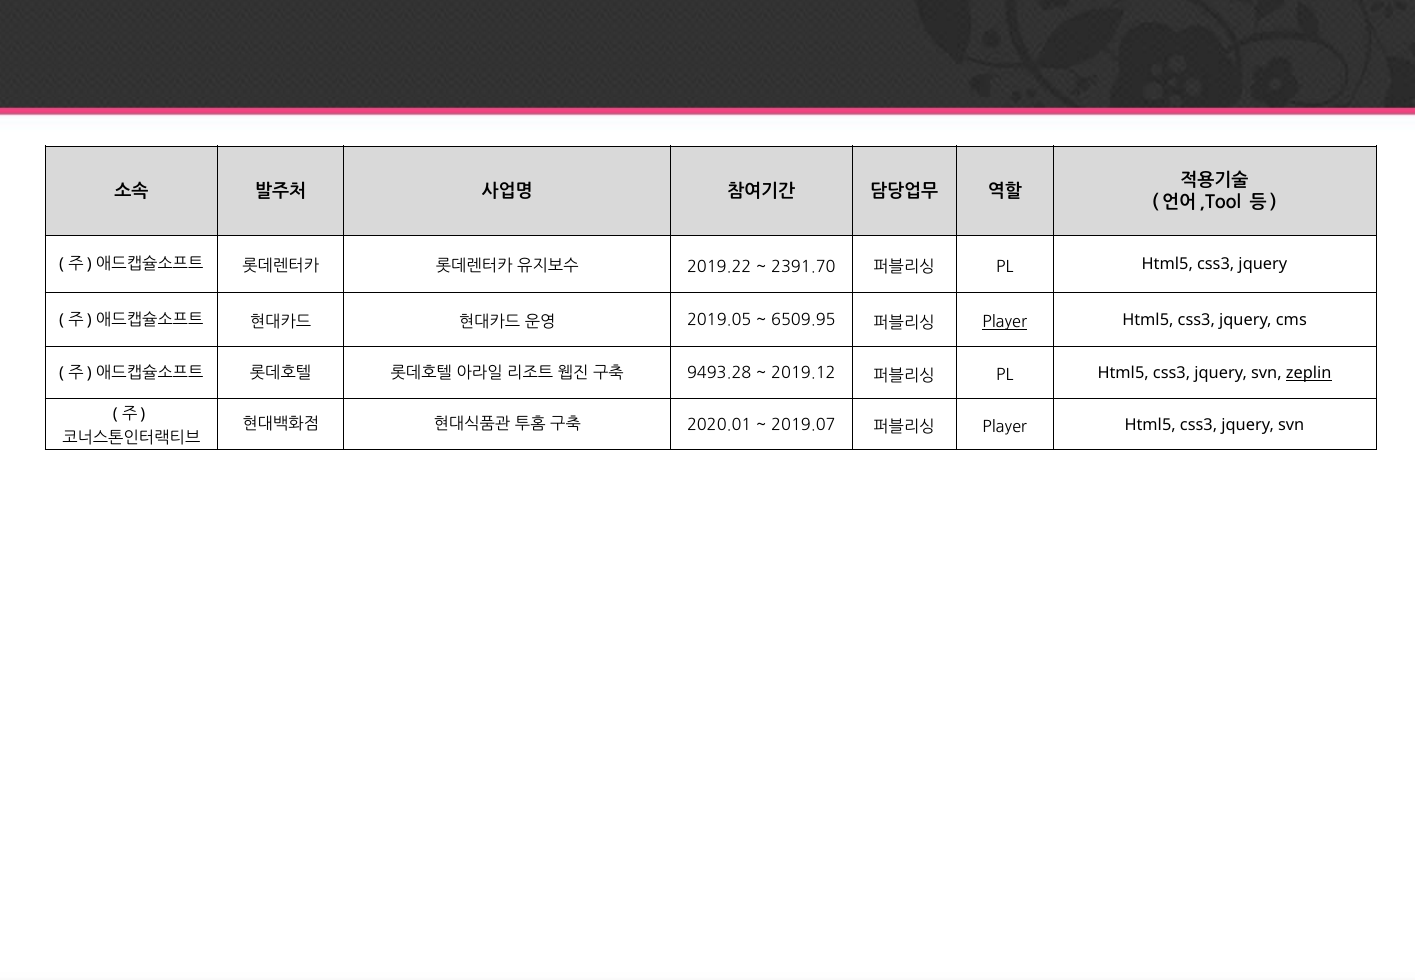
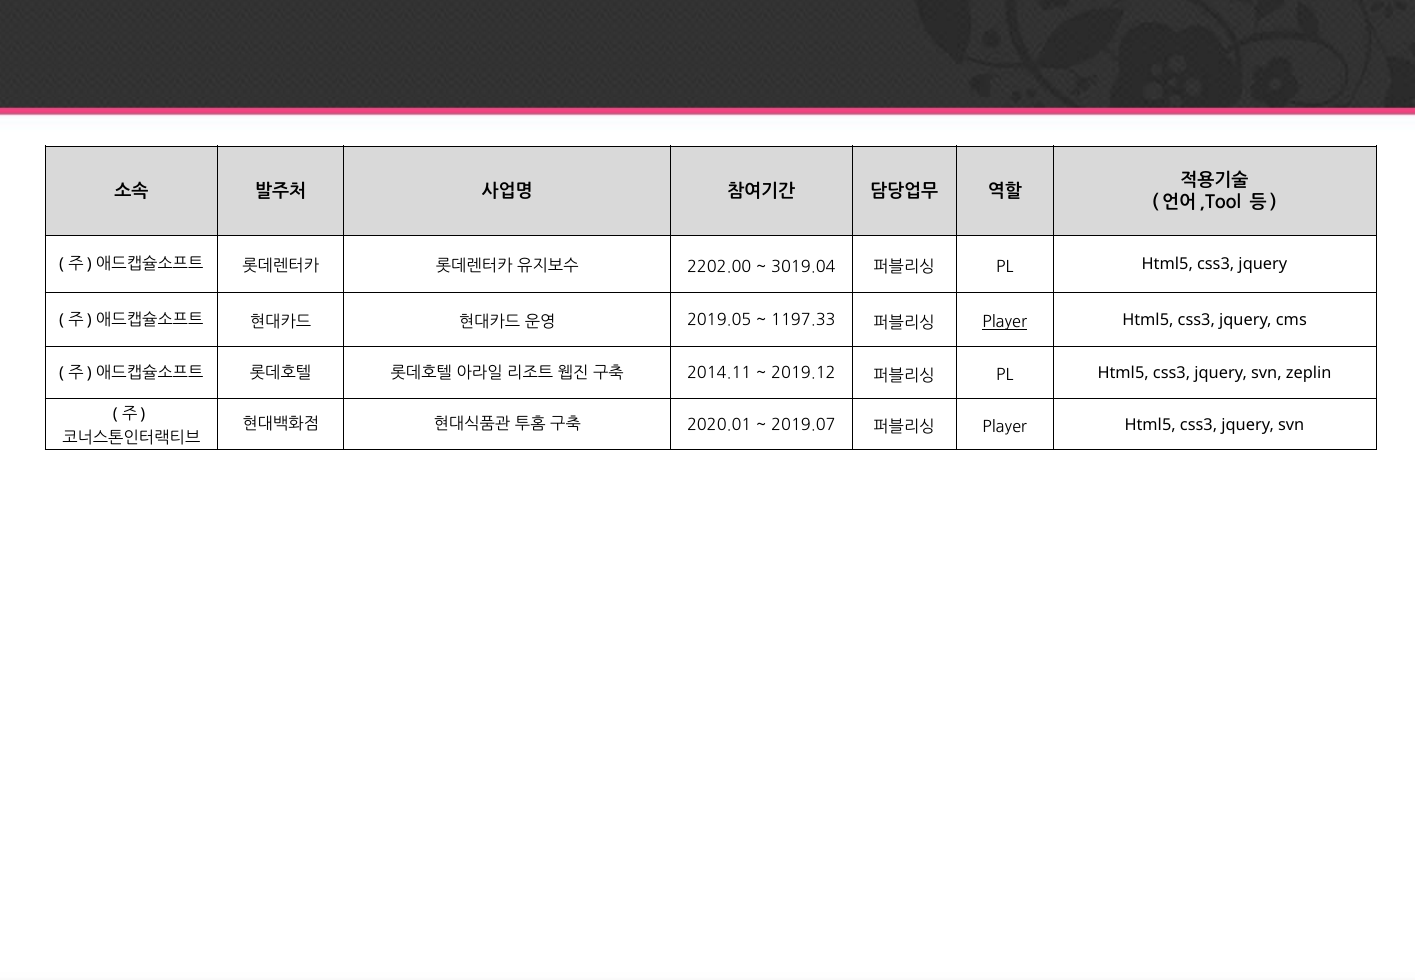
2019.22: 2019.22 -> 2202.00 (719, 267)
2391.70: 2391.70 -> 3019.04 (803, 267)
6509.95: 6509.95 -> 1197.33 (803, 320)
9493.28: 9493.28 -> 2014.11 (719, 373)
zeplin underline: present -> none (1309, 373)
